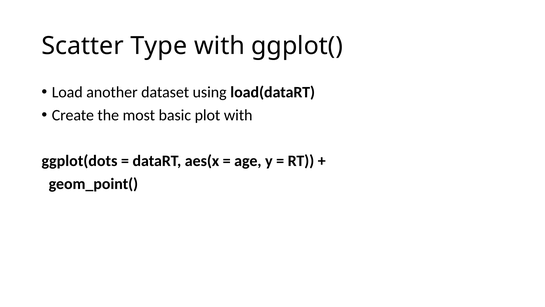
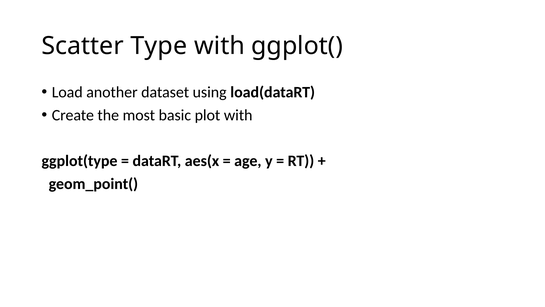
ggplot(dots: ggplot(dots -> ggplot(type (80, 161)
